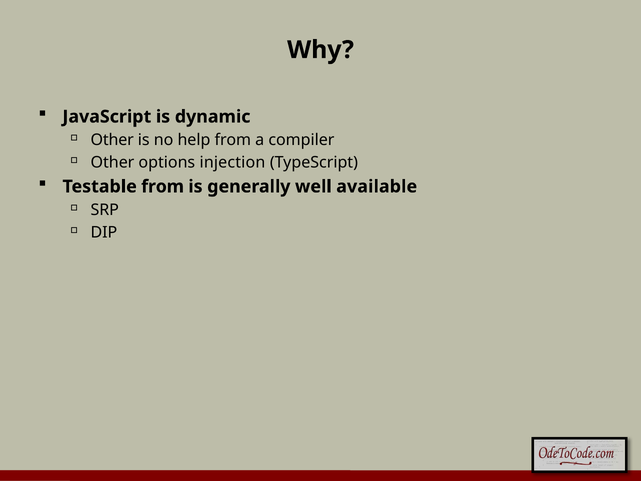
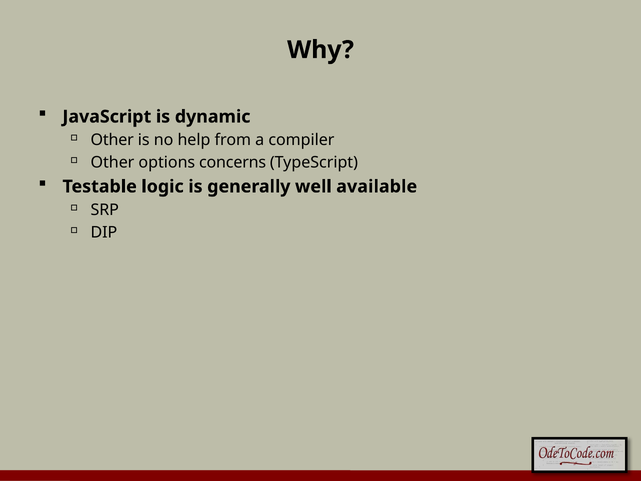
injection: injection -> concerns (233, 162)
Testable from: from -> logic (163, 186)
